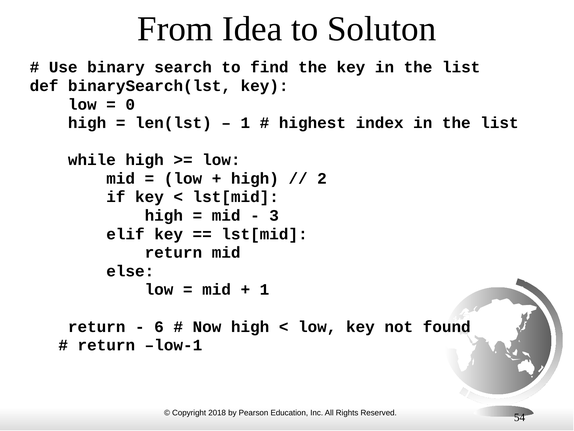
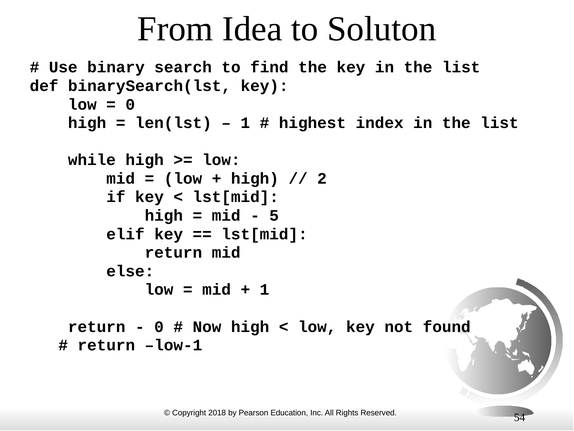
3: 3 -> 5 (274, 215)
6: 6 -> 0 (159, 326)
